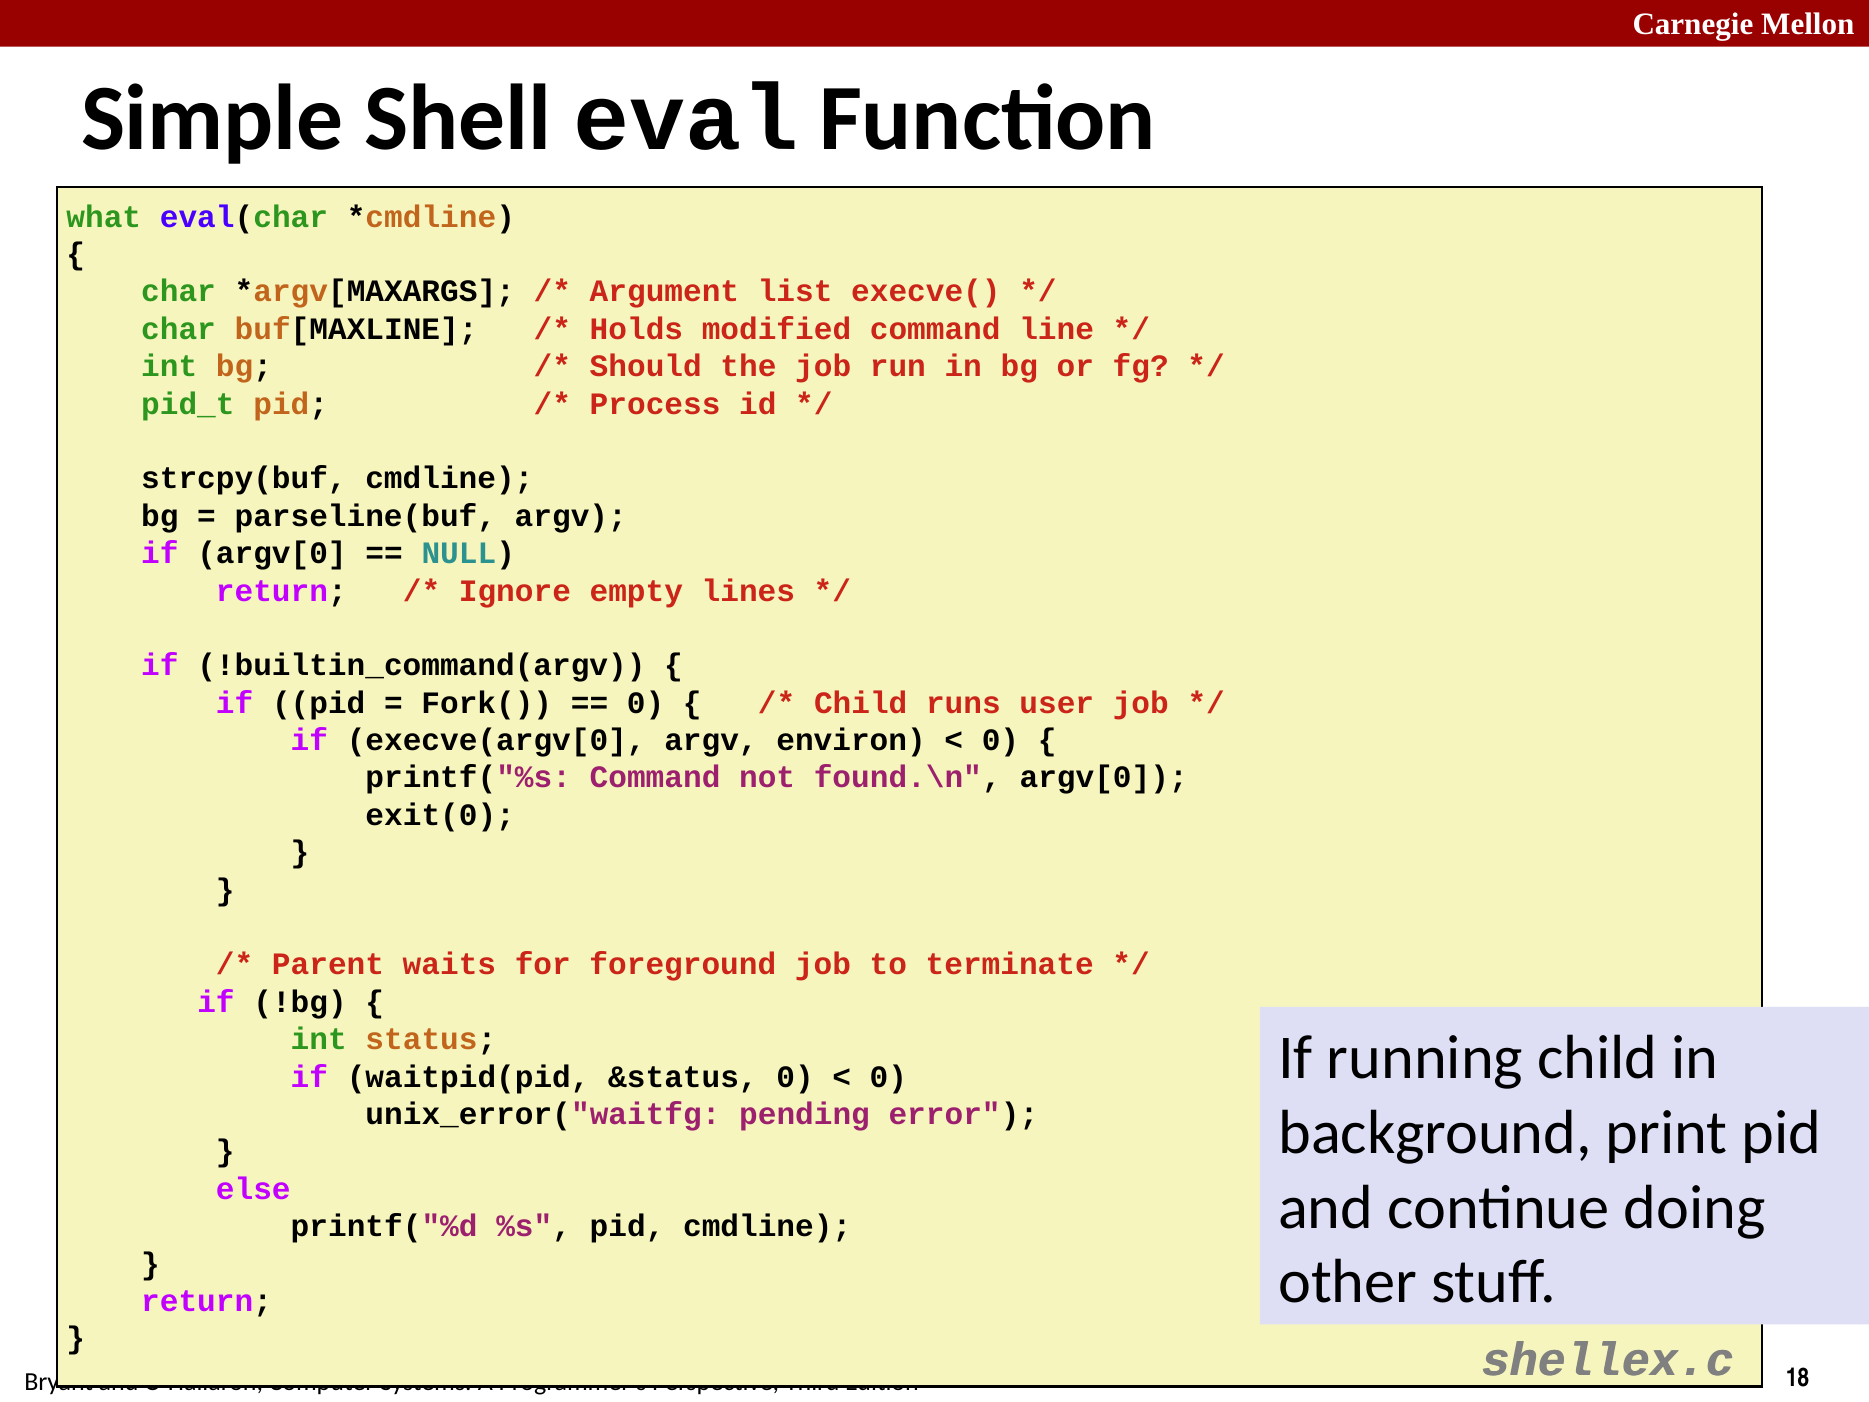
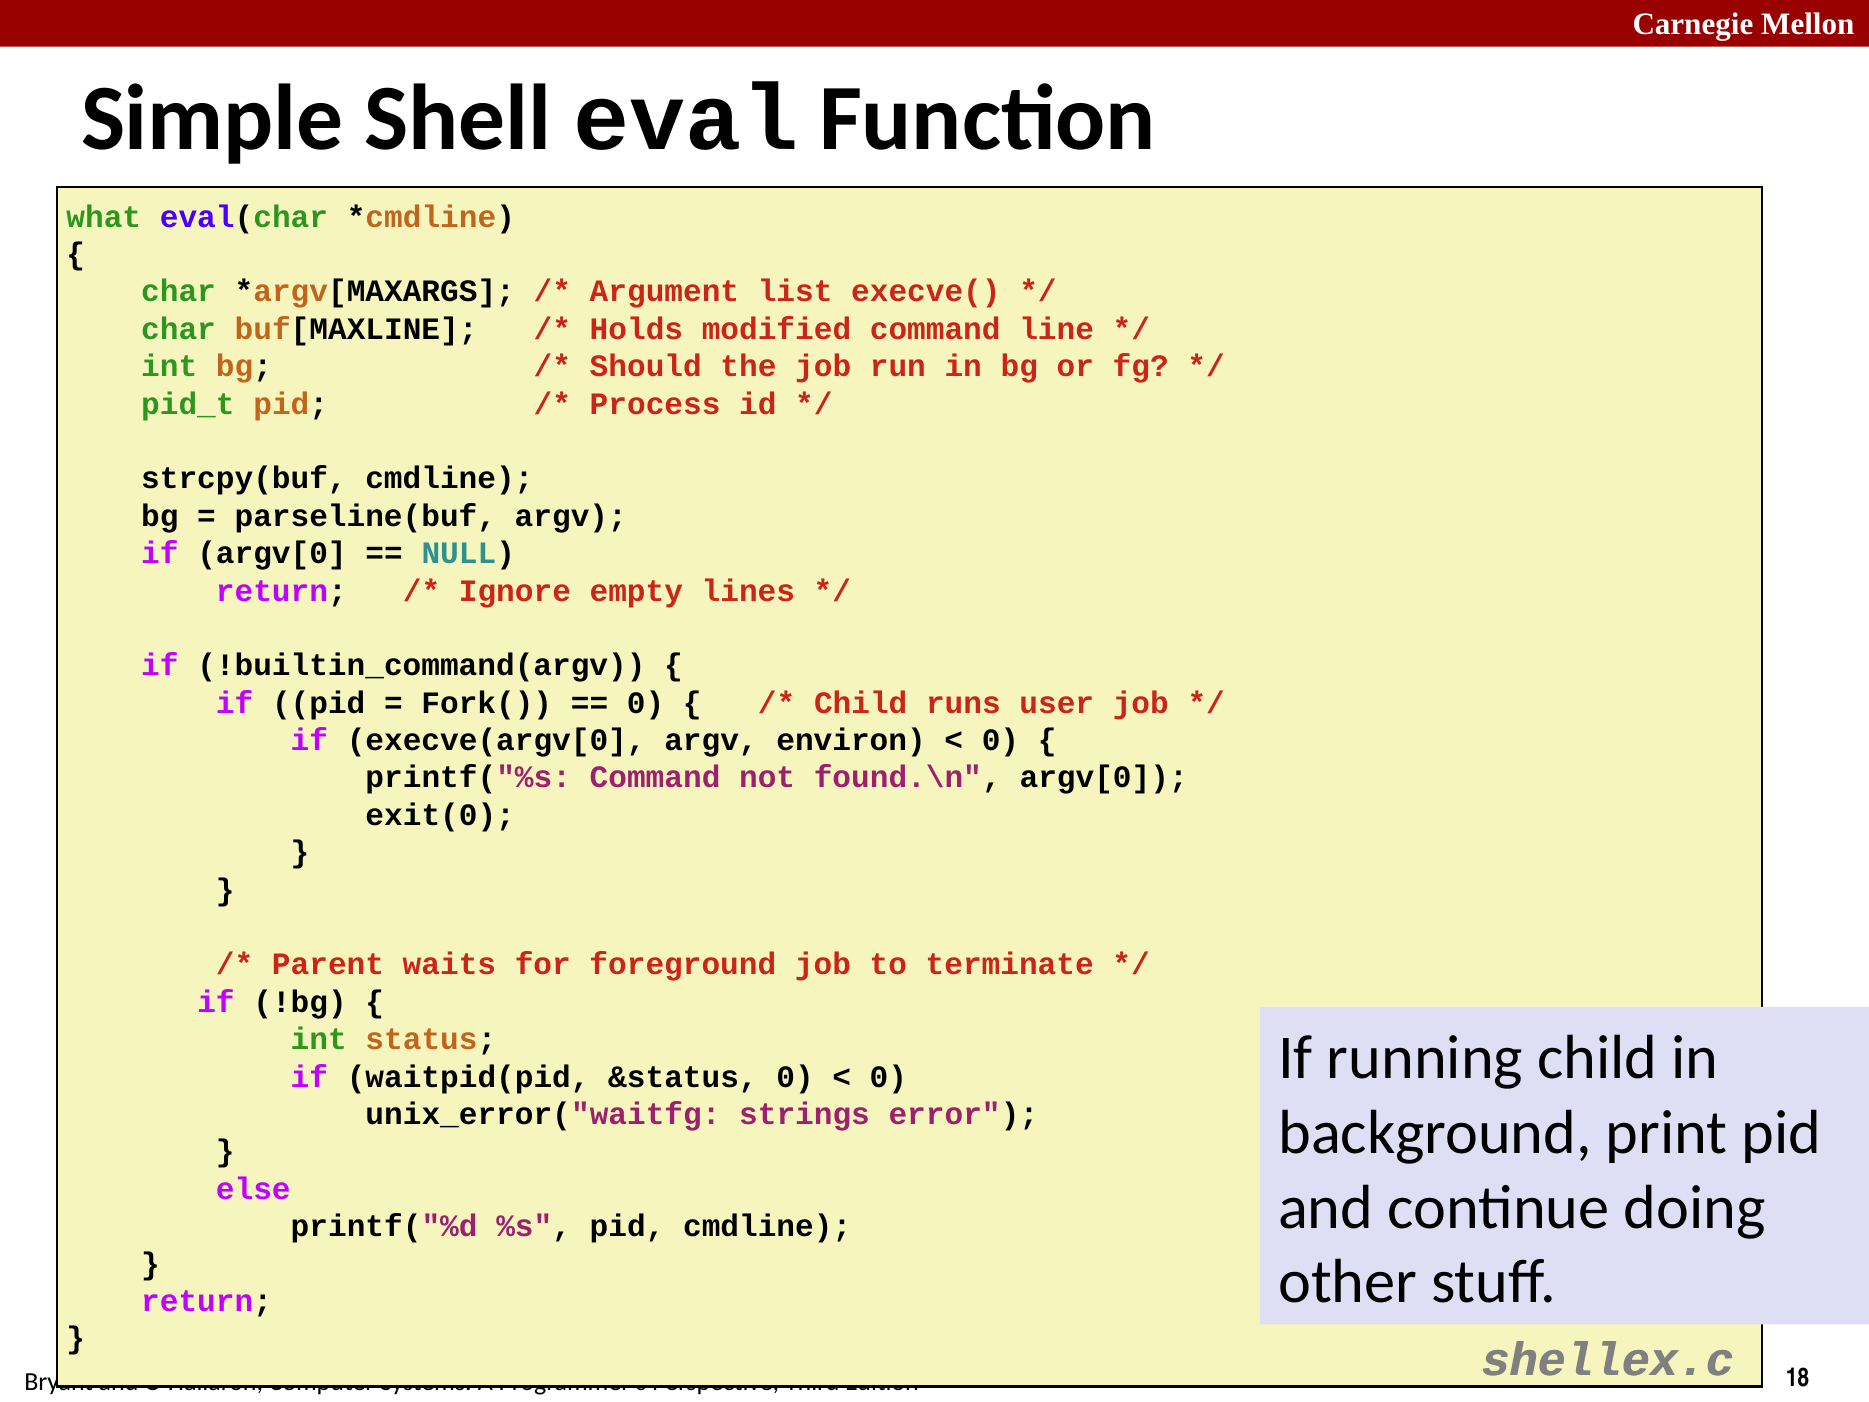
pending: pending -> strings (805, 1114)
